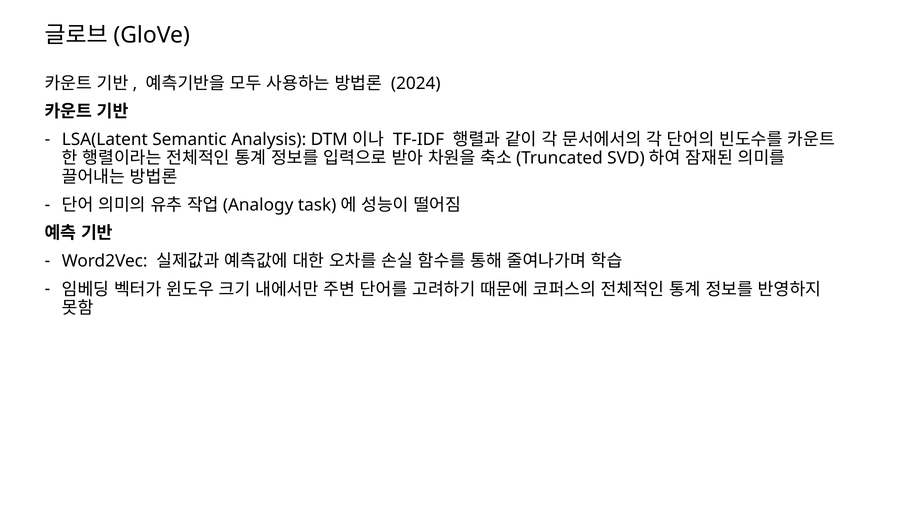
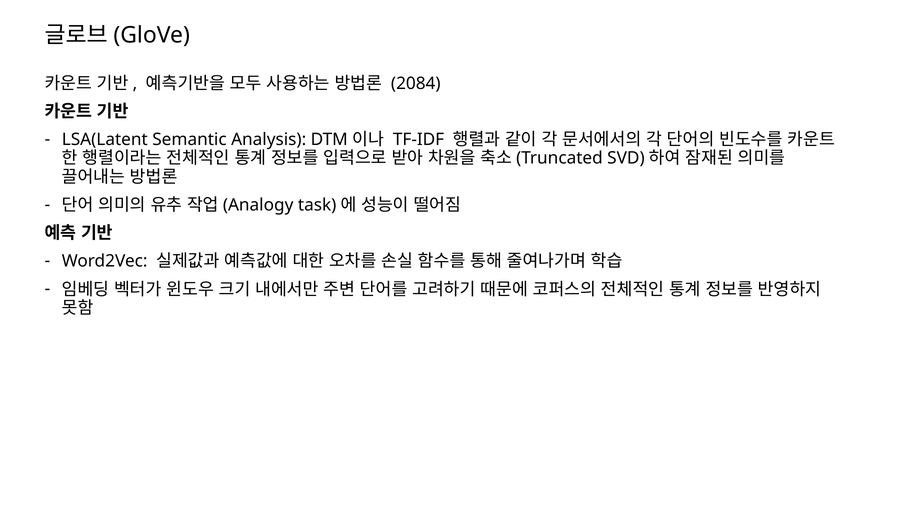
2024: 2024 -> 2084 (416, 83)
